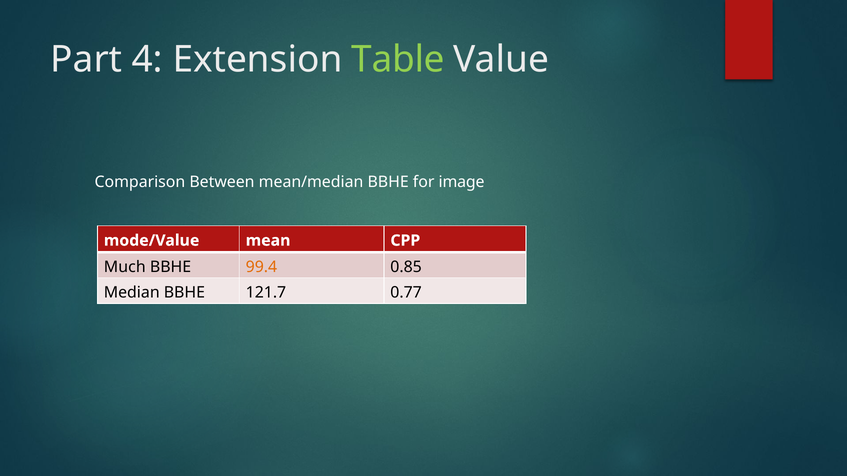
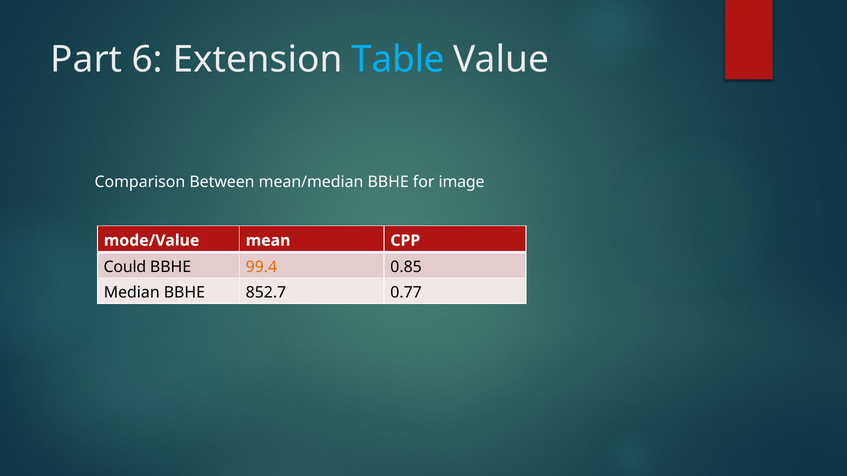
4: 4 -> 6 (147, 59)
Table colour: light green -> light blue (398, 59)
Much: Much -> Could (125, 267)
121.7: 121.7 -> 852.7 (266, 293)
